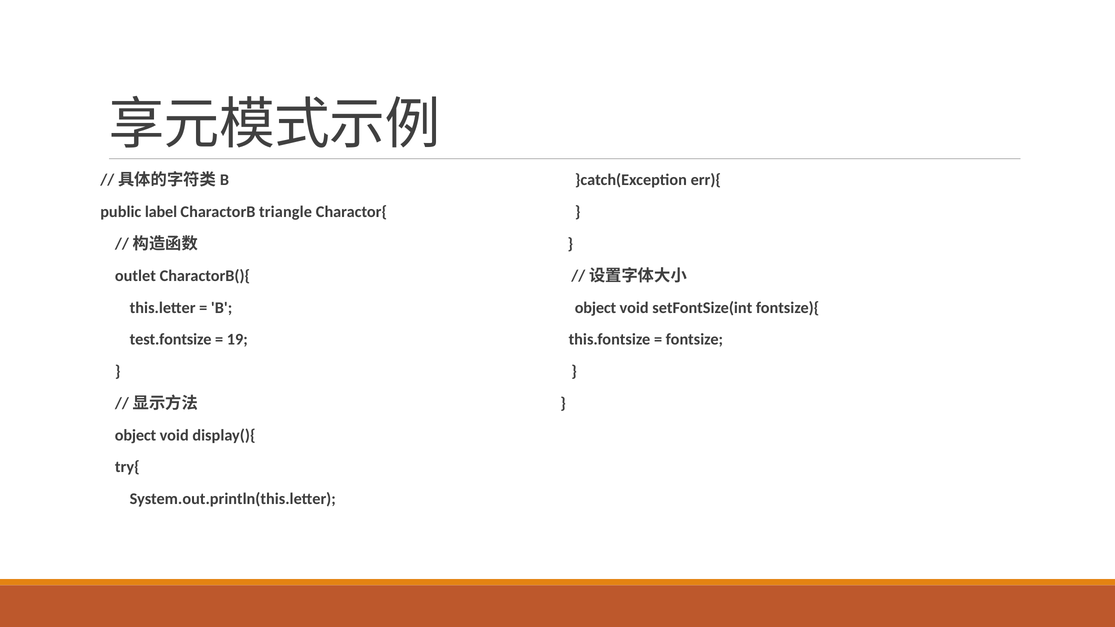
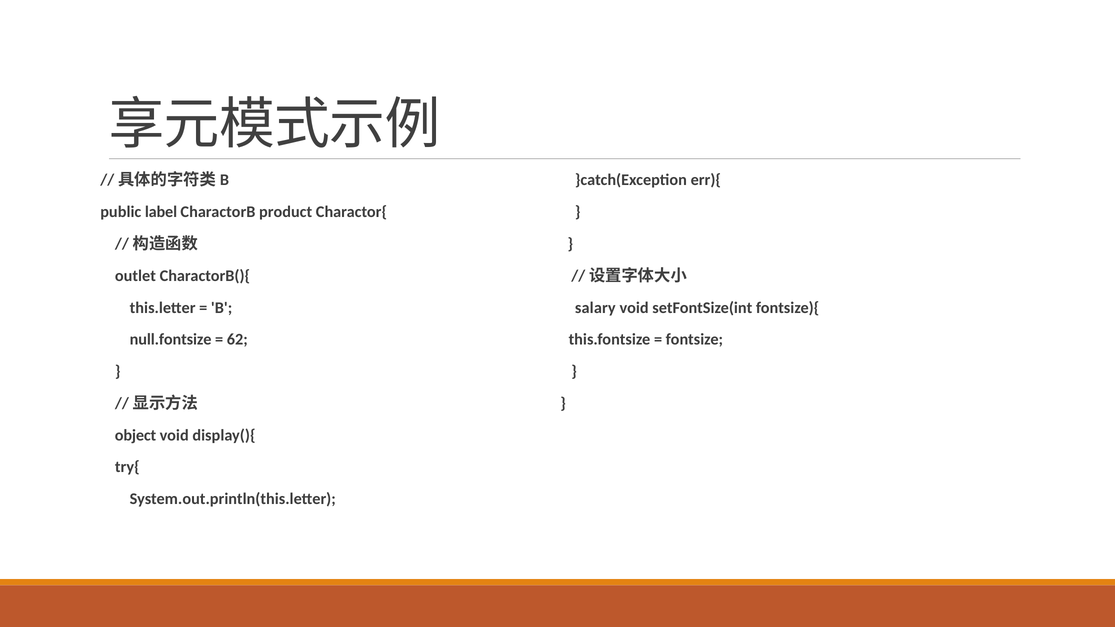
triangle: triangle -> product (286, 212)
object: object -> salary (595, 308)
test.fontsize: test.fontsize -> null.fontsize (171, 340)
19: 19 -> 62 (237, 340)
